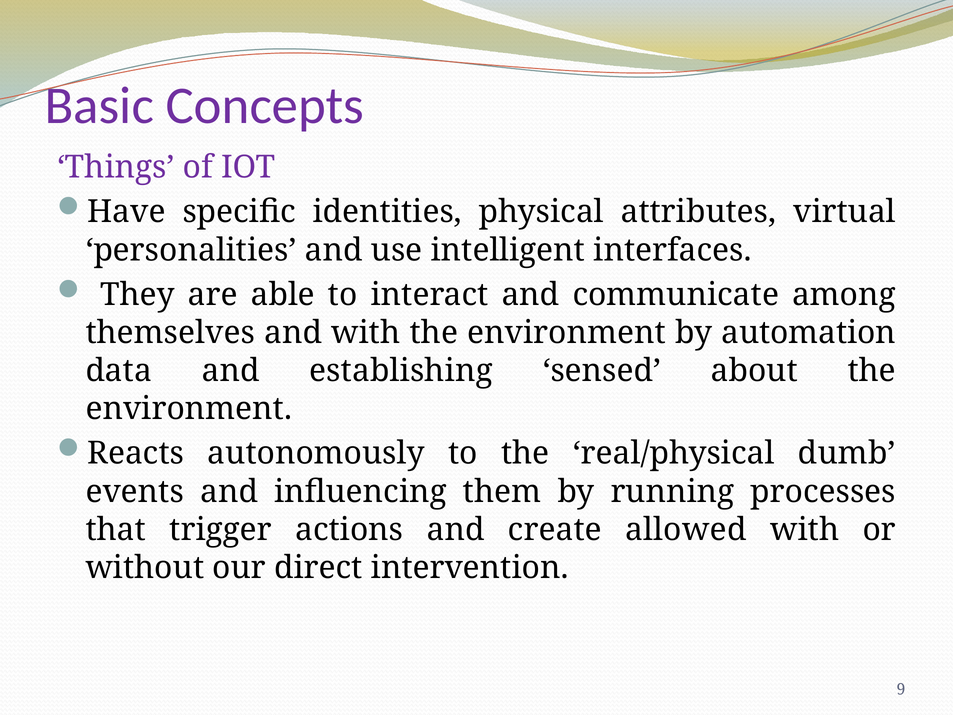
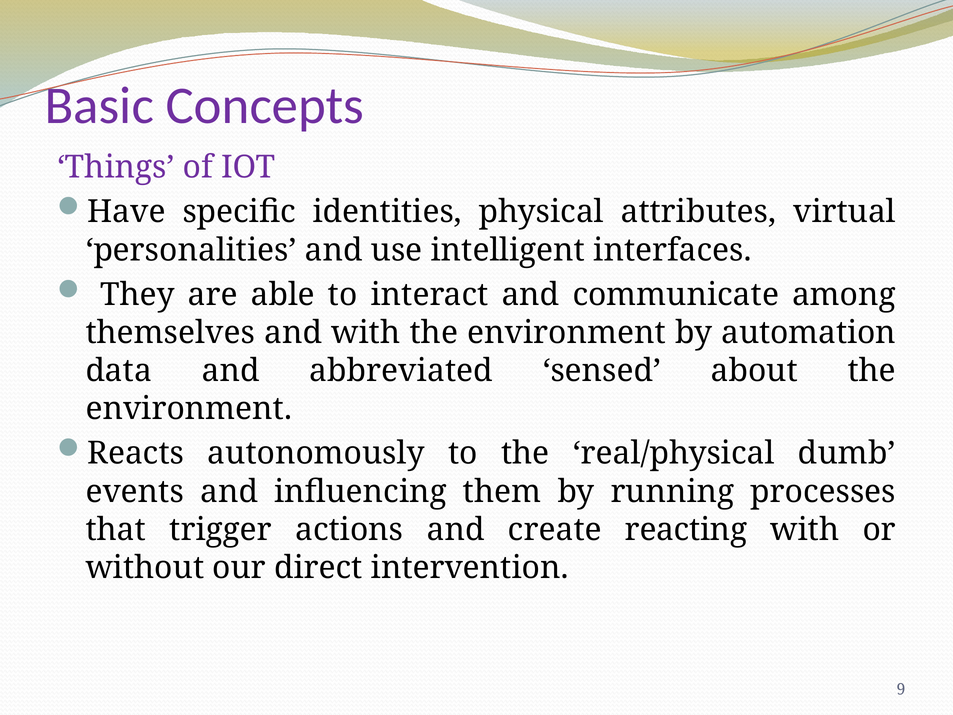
establishing: establishing -> abbreviated (401, 371)
allowed: allowed -> reacting (686, 530)
